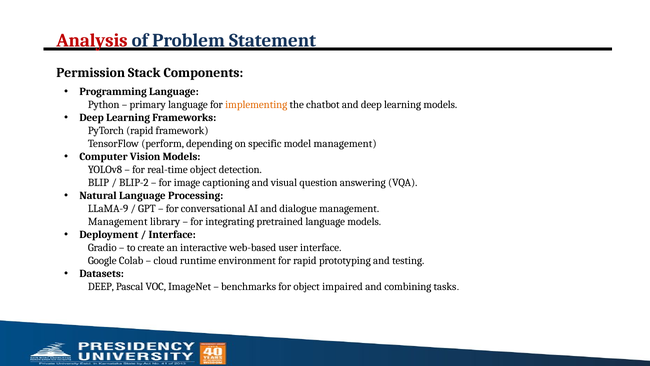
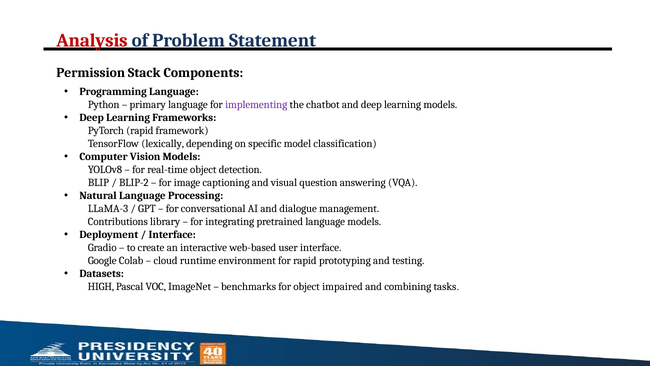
implementing colour: orange -> purple (256, 105)
perform: perform -> lexically (163, 144)
model management: management -> classification (345, 144)
LLaMA-9: LLaMA-9 -> LLaMA-3 (108, 209)
Management: Management -> Contributions (118, 222)
DEEP: DEEP -> HIGH (101, 287)
